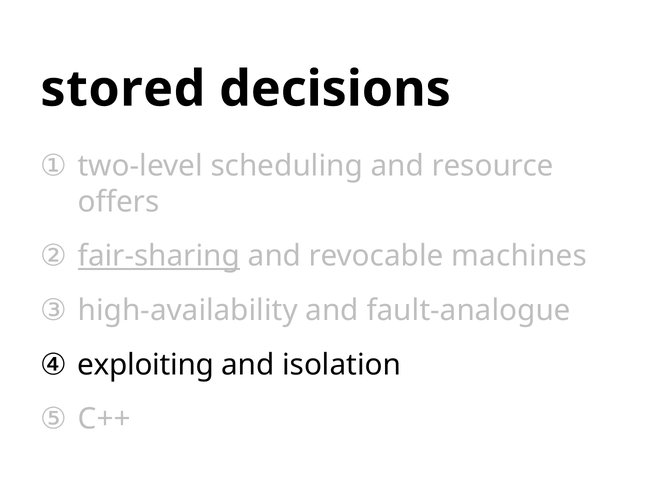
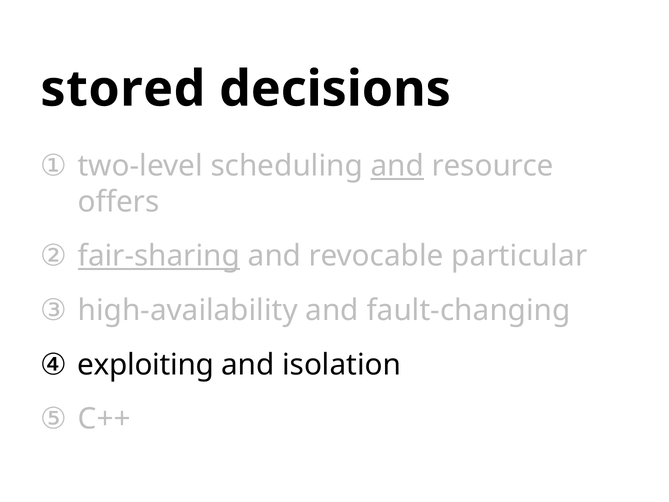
and underline: none -> present (397, 166)
machines: machines -> particular (519, 256)
fault-analogue: fault-analogue -> fault-changing (469, 310)
